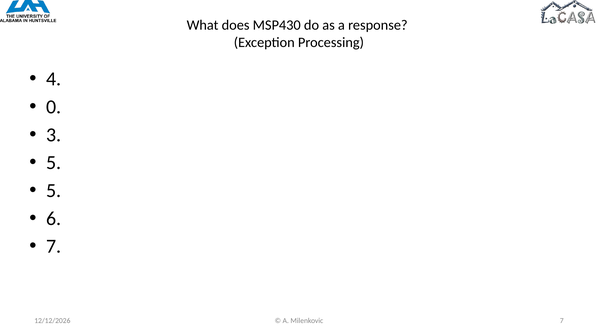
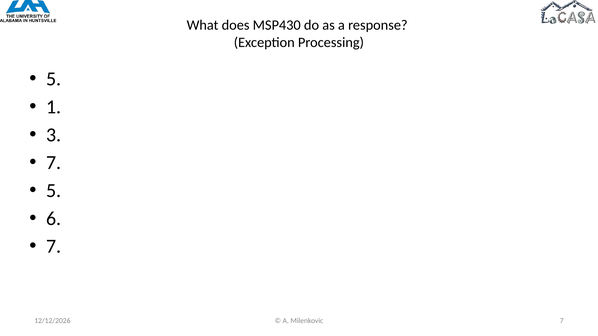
4: 4 -> 5 (54, 79)
0: 0 -> 1 (54, 107)
5: 5 -> 7 (54, 163)
